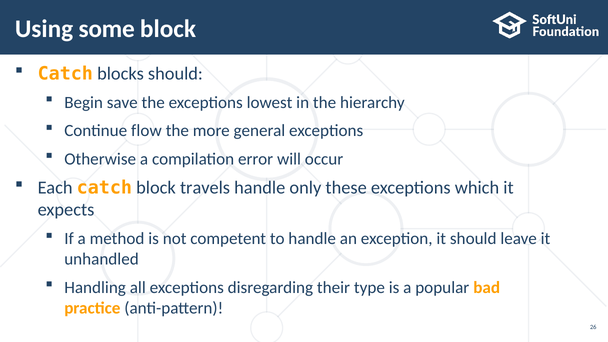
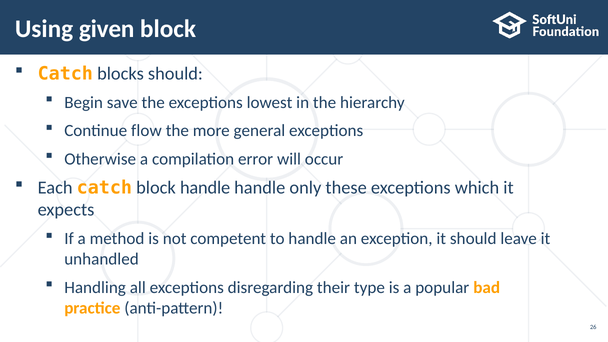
some: some -> given (107, 29)
block travels: travels -> handle (205, 188)
